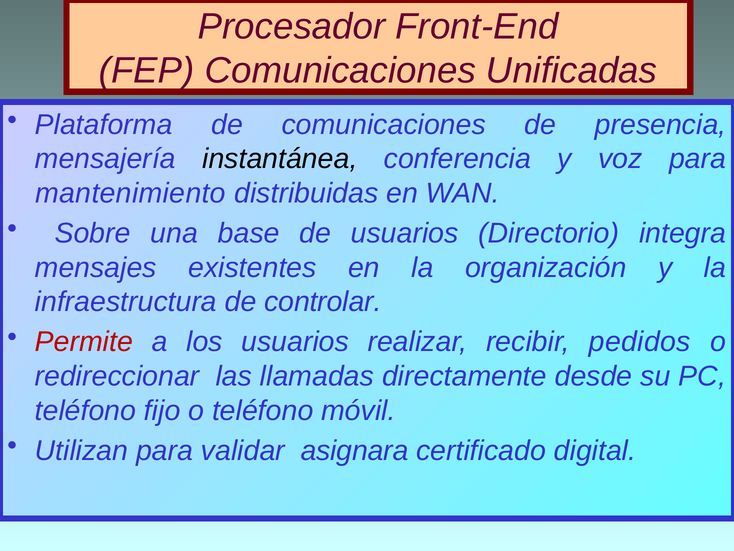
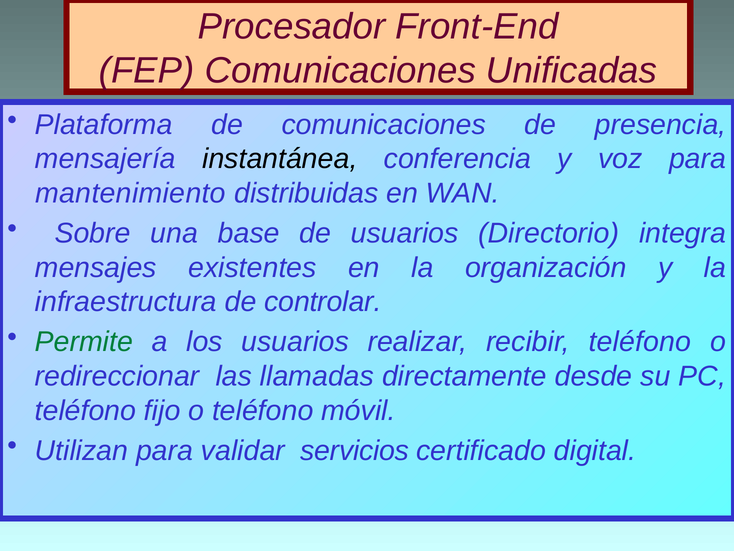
Permite colour: red -> green (84, 342)
recibir pedidos: pedidos -> teléfono (640, 342)
asignara: asignara -> servicios (355, 450)
